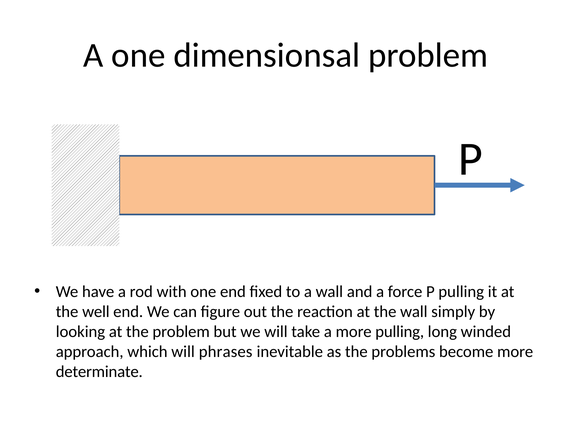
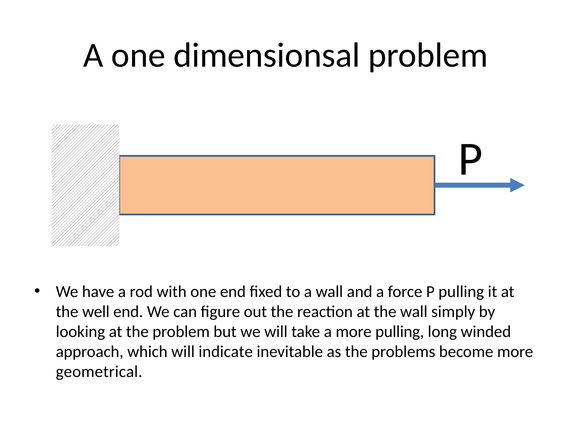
phrases: phrases -> indicate (226, 352)
determinate: determinate -> geometrical (99, 372)
